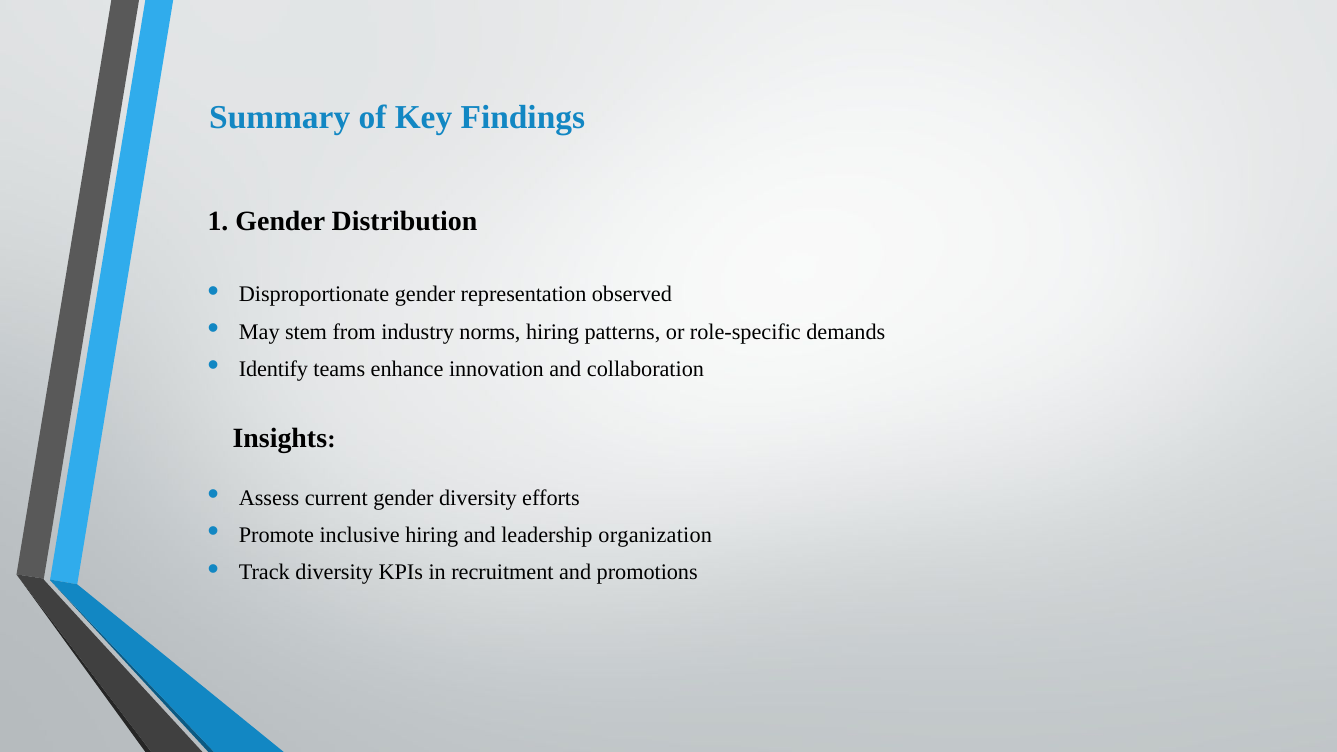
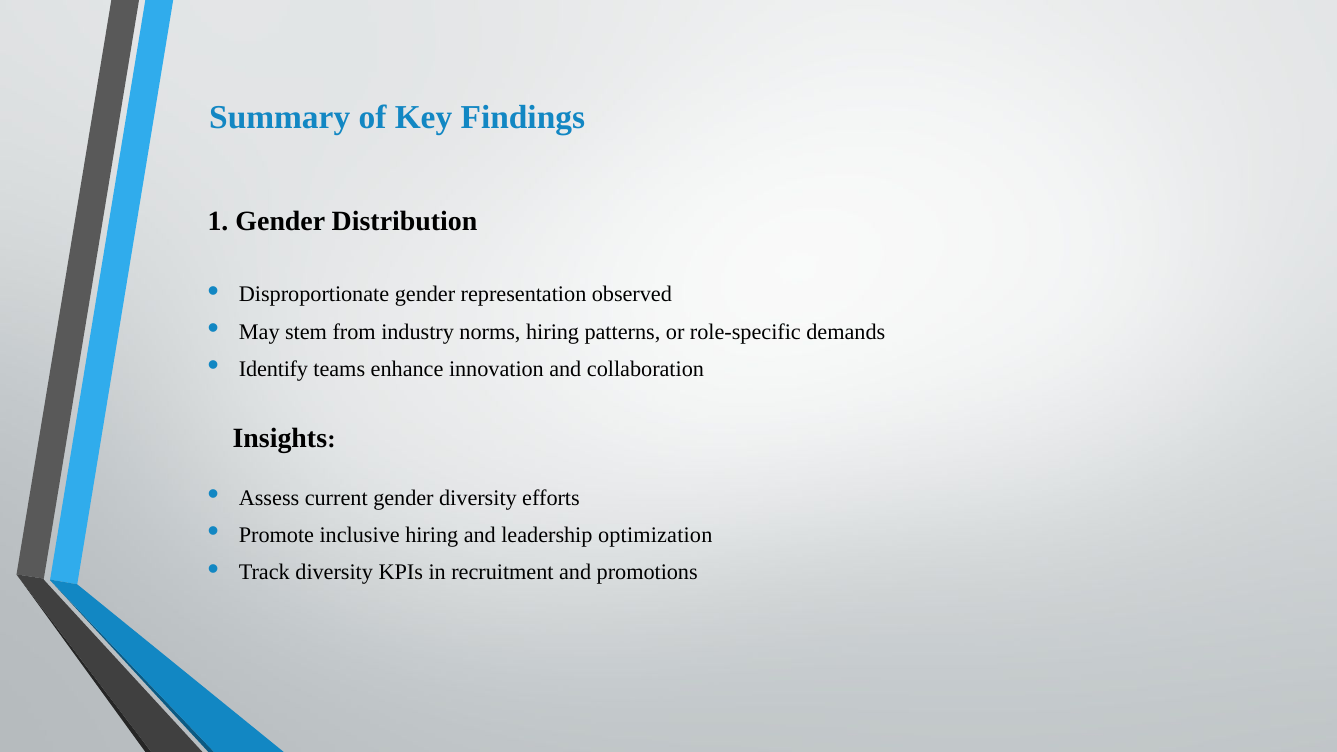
organization: organization -> optimization (655, 535)
